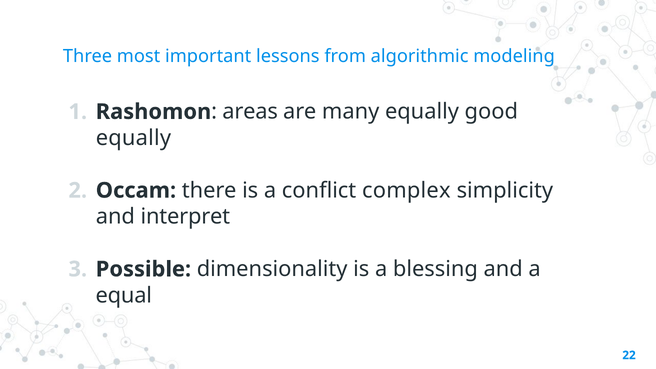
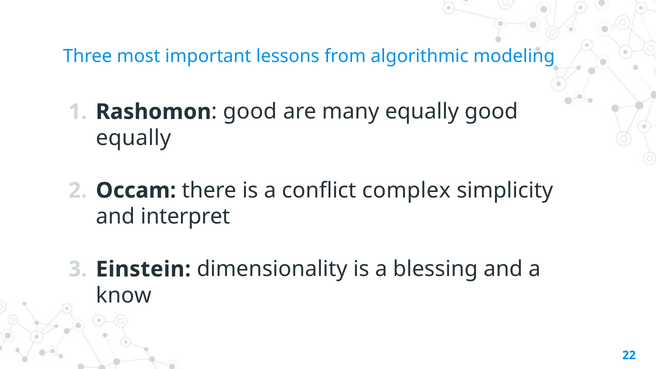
areas: areas -> good (250, 112)
Possible: Possible -> Einstein (143, 269)
equal: equal -> know (124, 295)
